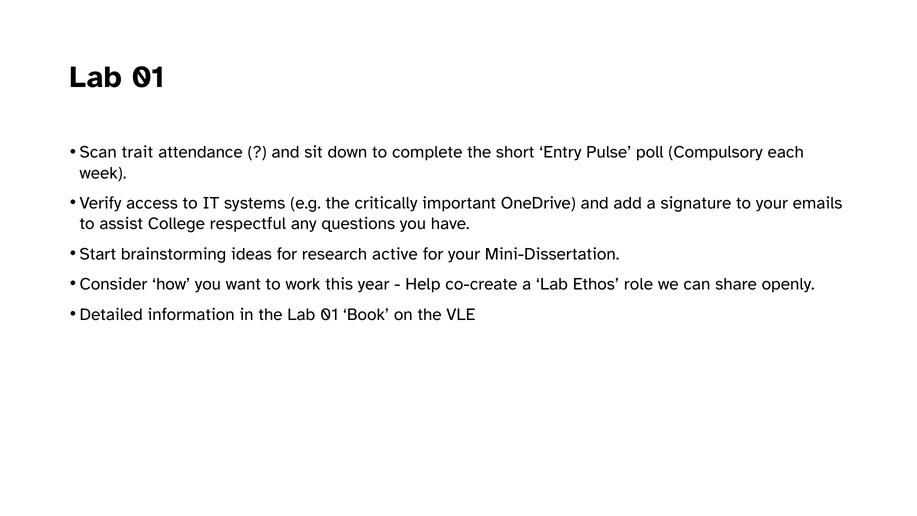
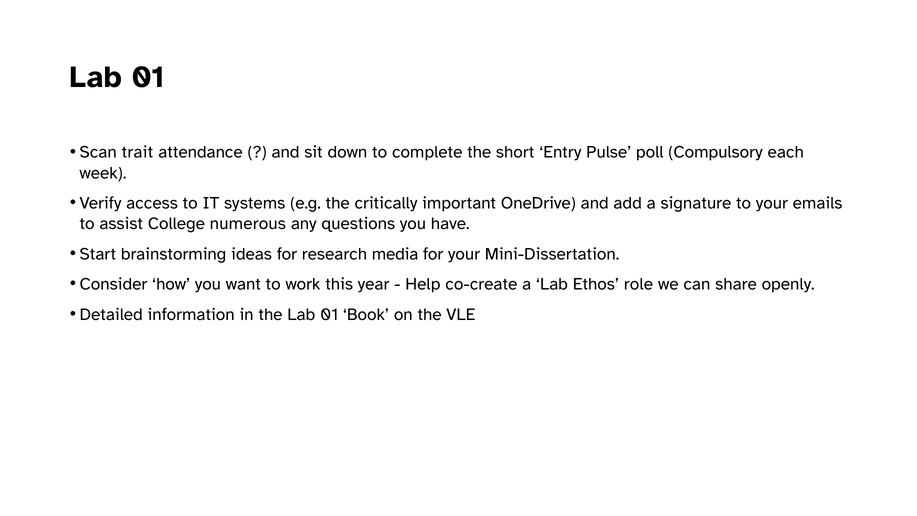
respectful: respectful -> numerous (248, 224)
active: active -> media (395, 254)
